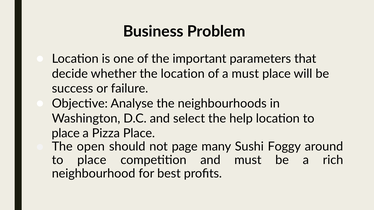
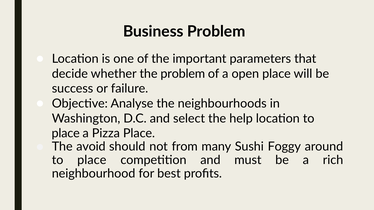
the location: location -> problem (183, 74)
a must: must -> open (245, 74)
open: open -> avoid (91, 147)
page: page -> from (185, 147)
